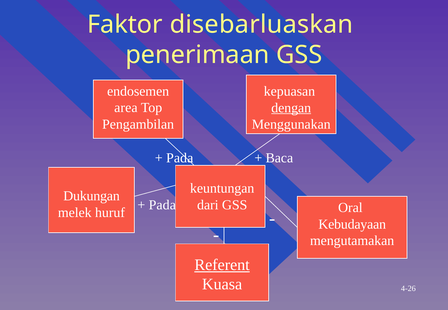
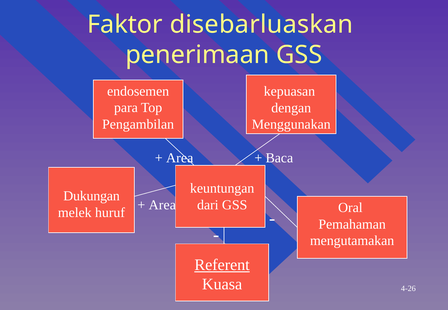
area: area -> para (126, 108)
dengan underline: present -> none (291, 108)
Pada: Pada -> Area (180, 158)
Pada: Pada -> Area (162, 205)
Kebudayaan: Kebudayaan -> Pemahaman (352, 224)
